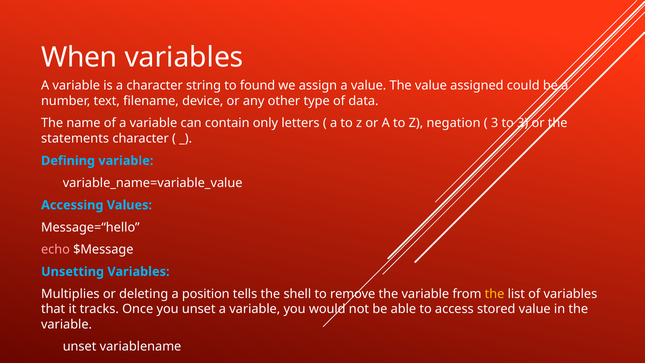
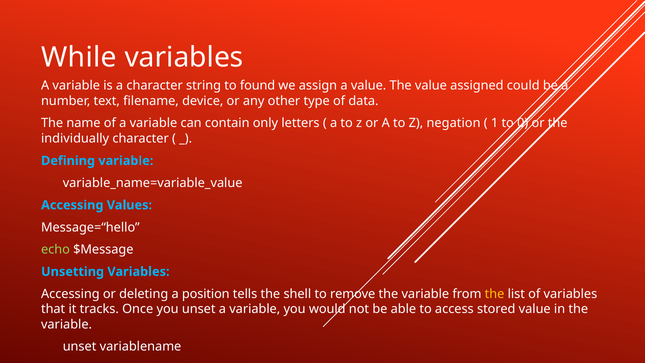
When: When -> While (79, 58)
3: 3 -> 1 (495, 123)
to 3: 3 -> 0 (523, 123)
statements: statements -> individually (75, 139)
echo colour: pink -> light green (55, 249)
Multiplies: Multiplies -> Accessing (70, 294)
